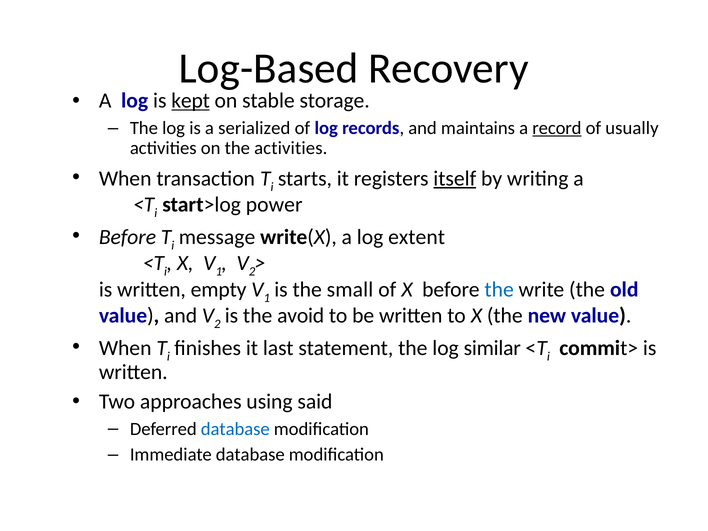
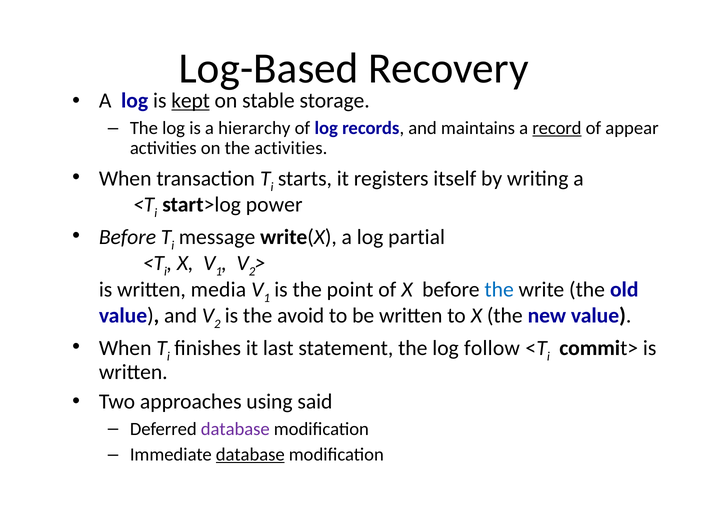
serialized: serialized -> hierarchy (254, 128)
usually: usually -> appear (632, 128)
itself underline: present -> none (455, 179)
extent: extent -> partial (417, 237)
empty: empty -> media (218, 289)
small: small -> point (350, 289)
similar: similar -> follow (492, 348)
database colour: blue -> purple (235, 429)
database underline: none -> present (250, 455)
